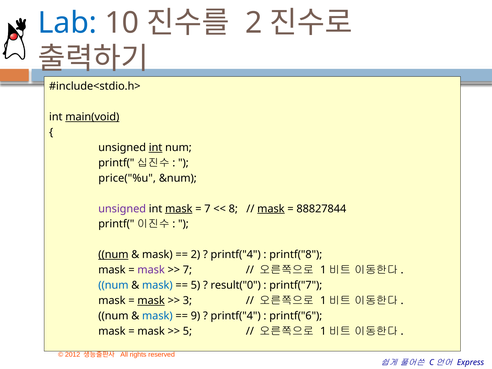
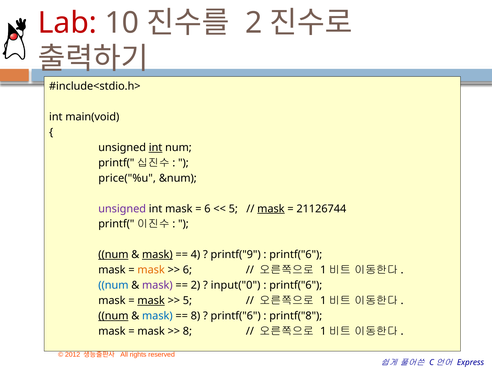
Lab colour: blue -> red (67, 23)
main(void underline: present -> none (92, 117)
mask underline: present -> none (179, 209)
7: 7 -> 6 (207, 209)
8: 8 -> 5 (233, 209)
88827844: 88827844 -> 21126744 (321, 209)
mask underline: none -> present (157, 255)
2: 2 -> 4 (195, 255)
printf("4: printf("4 -> printf("9 (236, 255)
printf("8: printf("8 -> printf("6 (296, 255)
mask colour: purple -> orange (151, 270)
7: 7 -> 6 (187, 270)
mask colour: blue -> purple (157, 285)
5: 5 -> 2 (195, 285)
result("0: result("0 -> input("0 (236, 285)
printf("7: printf("7 -> printf("6 (296, 285)
3: 3 -> 5 (187, 301)
num underline: none -> present (113, 316)
9: 9 -> 8 (195, 316)
printf("4: printf("4 -> printf("6 (236, 316)
printf("6: printf("6 -> printf("8 (296, 316)
5: 5 -> 8 (187, 331)
